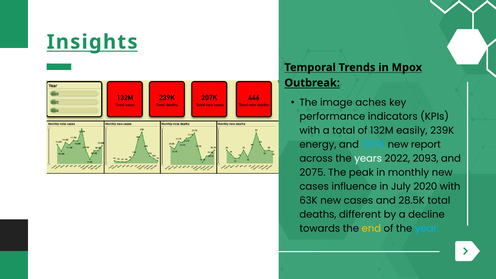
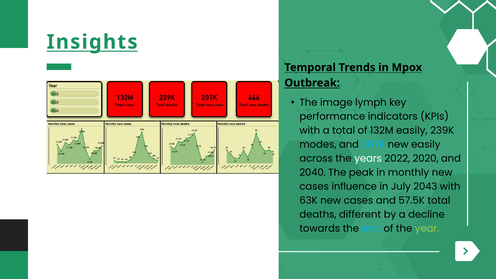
aches: aches -> lymph (371, 103)
energy: energy -> modes (318, 145)
new report: report -> easily (426, 145)
2093: 2093 -> 2020 (426, 159)
2075: 2075 -> 2040 (313, 173)
2020: 2020 -> 2043 (425, 187)
28.5K: 28.5K -> 57.5K (412, 200)
end colour: yellow -> light blue (371, 228)
year colour: light blue -> light green (427, 228)
